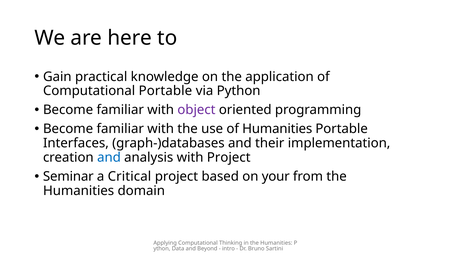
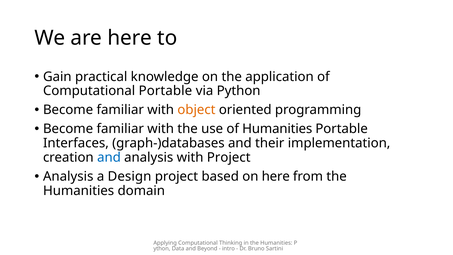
object colour: purple -> orange (196, 110)
Seminar: Seminar -> Analysis (68, 176)
Critical: Critical -> Design (130, 176)
on your: your -> here (276, 176)
